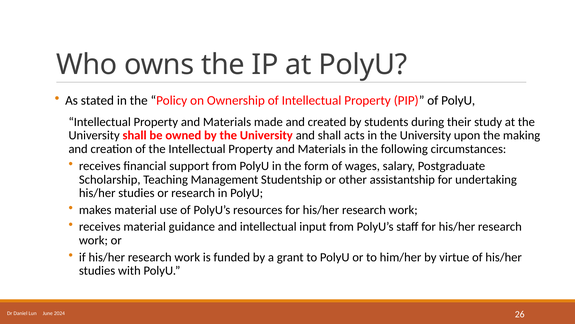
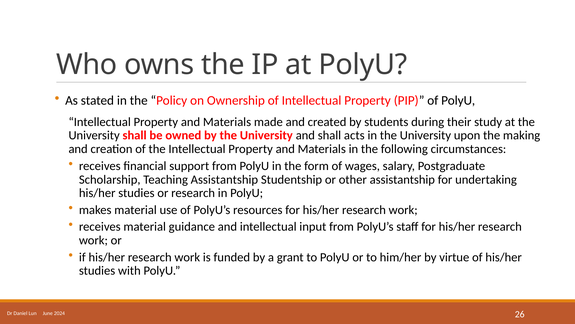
Teaching Management: Management -> Assistantship (224, 179)
